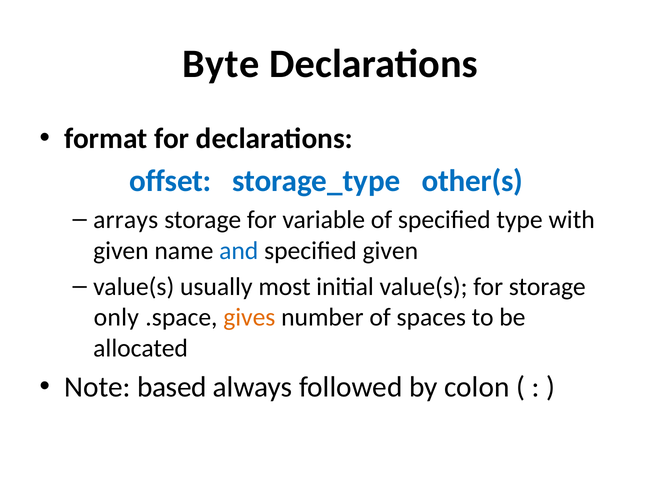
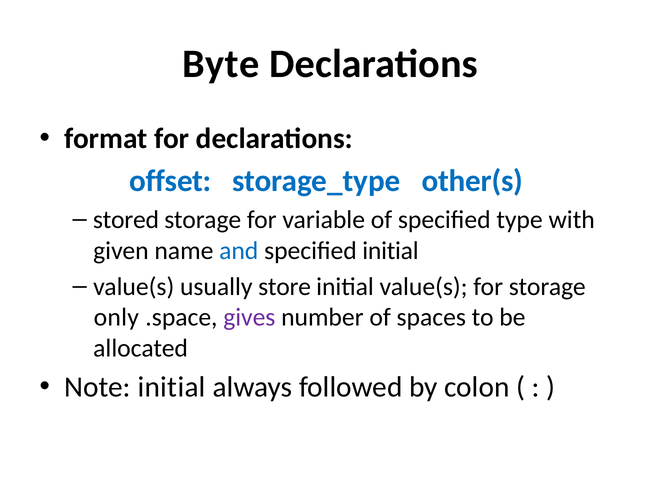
arrays: arrays -> stored (126, 220)
specified given: given -> initial (390, 251)
most: most -> store (285, 287)
gives colour: orange -> purple (249, 317)
Note based: based -> initial (172, 387)
